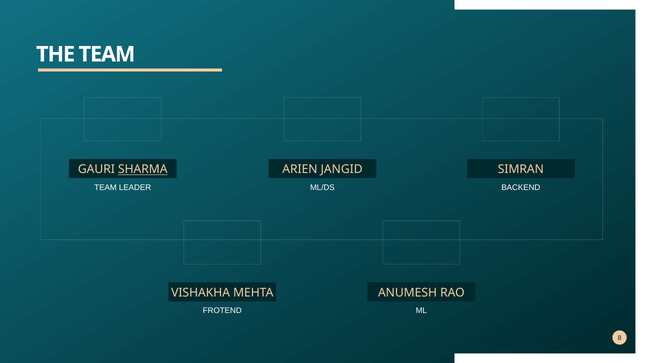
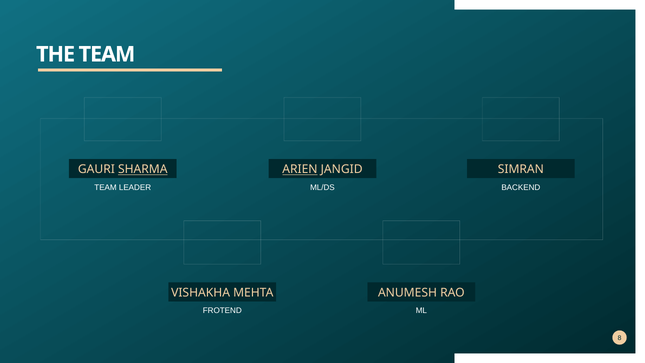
ARIEN underline: none -> present (300, 169)
